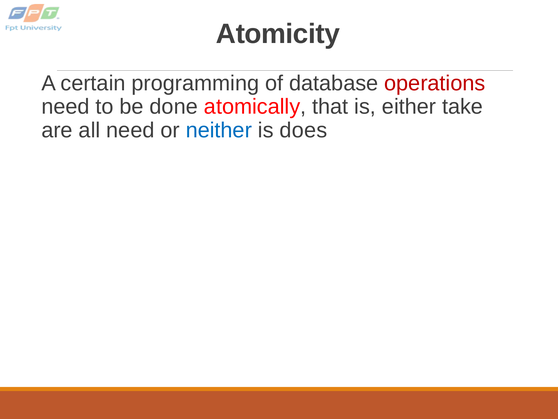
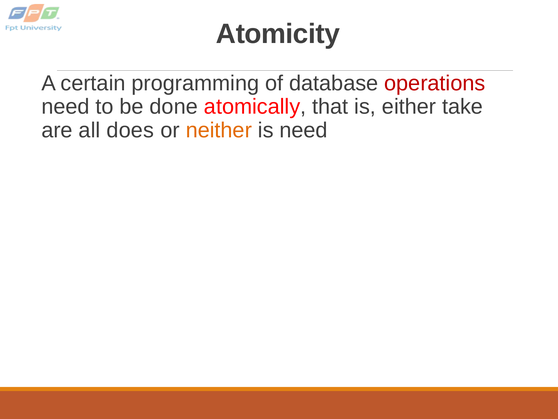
all need: need -> does (130, 130)
neither colour: blue -> orange (219, 130)
is does: does -> need (304, 130)
